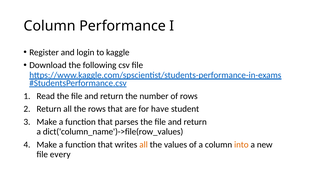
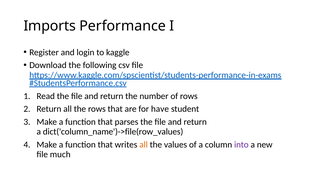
Column: Column -> Imports (50, 26)
into colour: orange -> purple (241, 144)
every: every -> much (60, 154)
